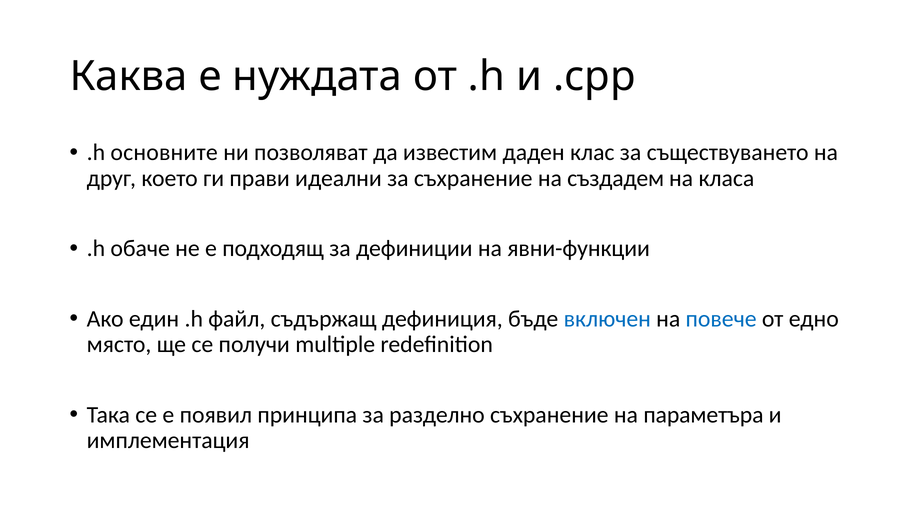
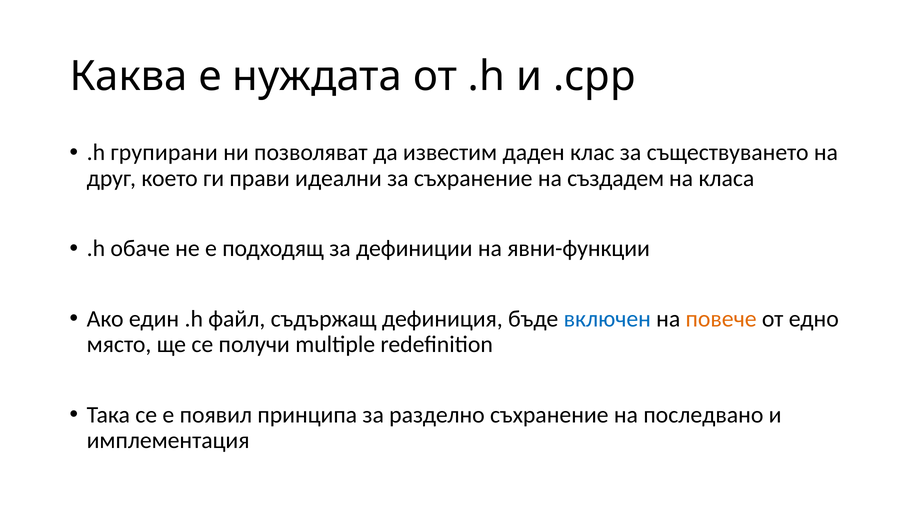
основните: основните -> групирани (164, 153)
повече colour: blue -> orange (721, 319)
параметъра: параметъра -> последвано (703, 415)
